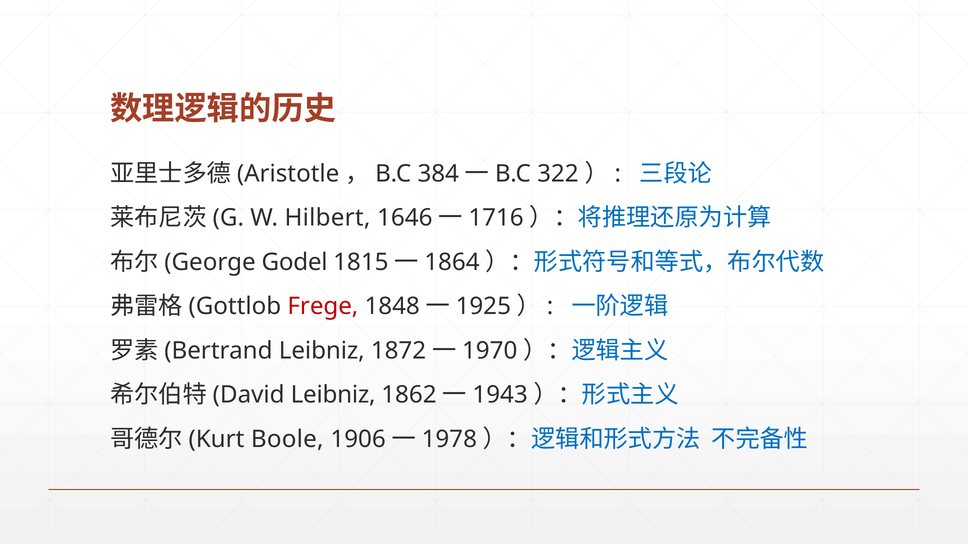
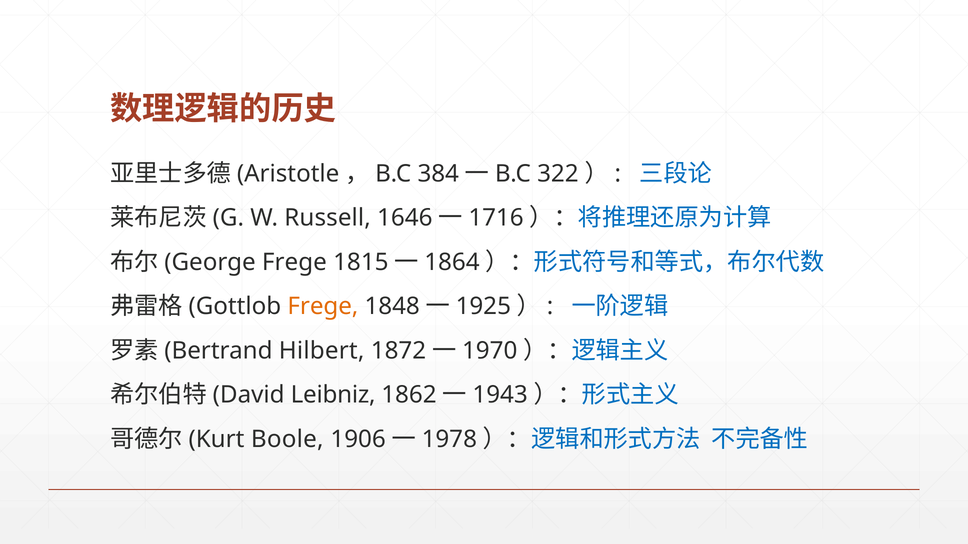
Hilbert: Hilbert -> Russell (328, 218)
Godel: Godel -> Frege (294, 262)
Frege colour: red -> orange (323, 307)
Leibniz: Leibniz -> Hilbert (322, 351)
